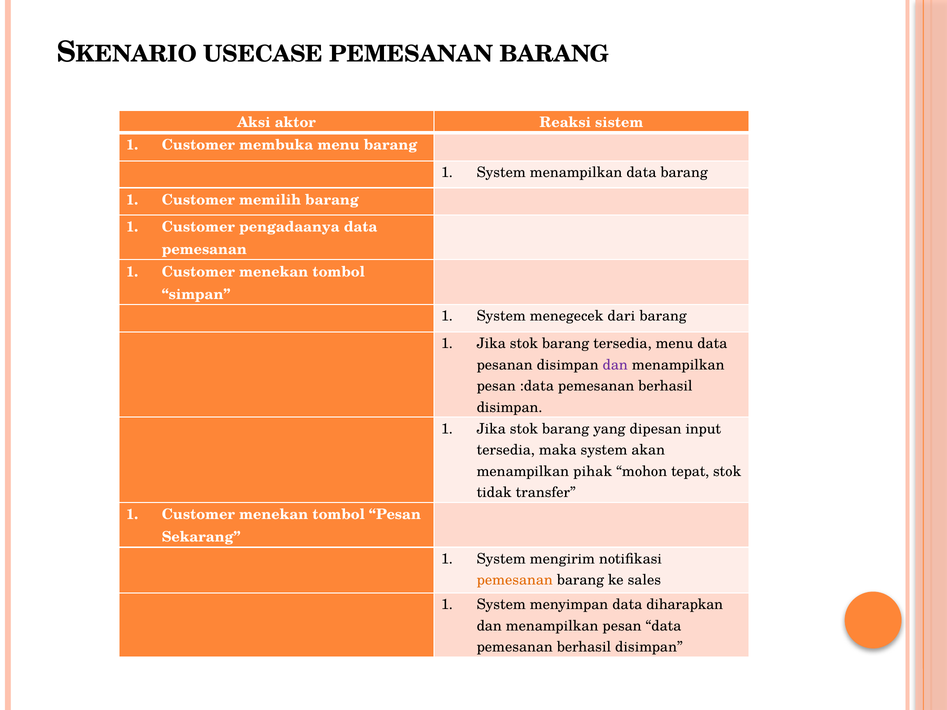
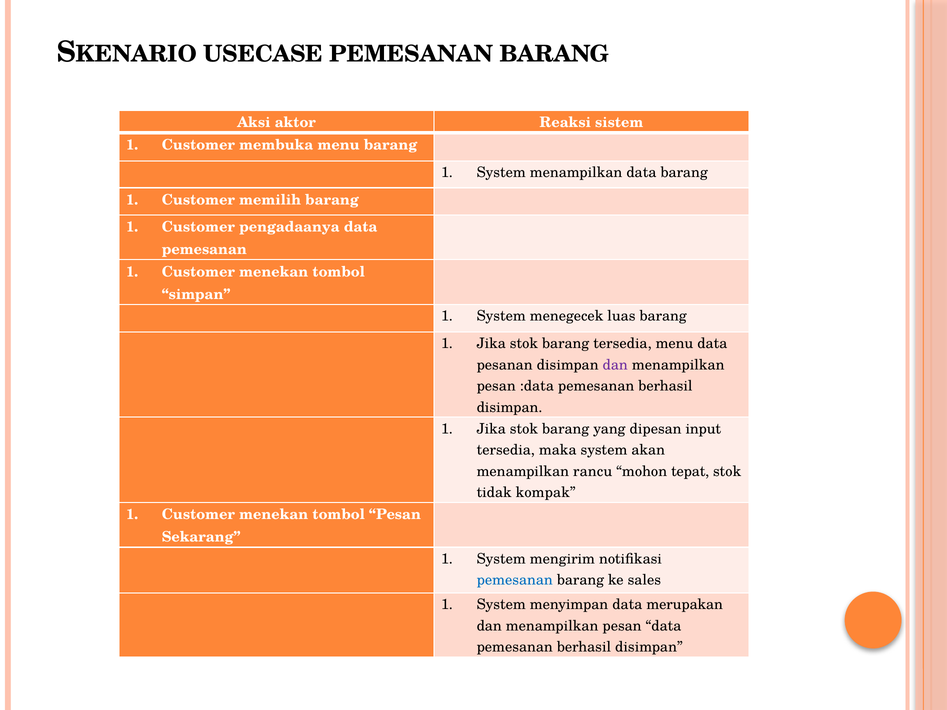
dari: dari -> luas (621, 316)
pihak: pihak -> rancu (593, 472)
transfer: transfer -> kompak (546, 493)
pemesanan colour: orange -> blue (515, 580)
diharapkan: diharapkan -> merupakan (685, 605)
